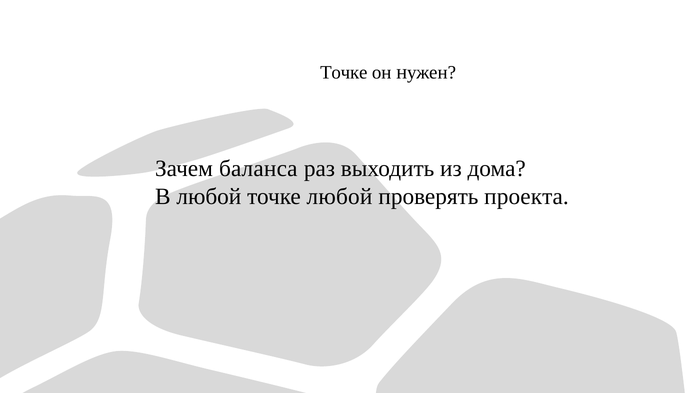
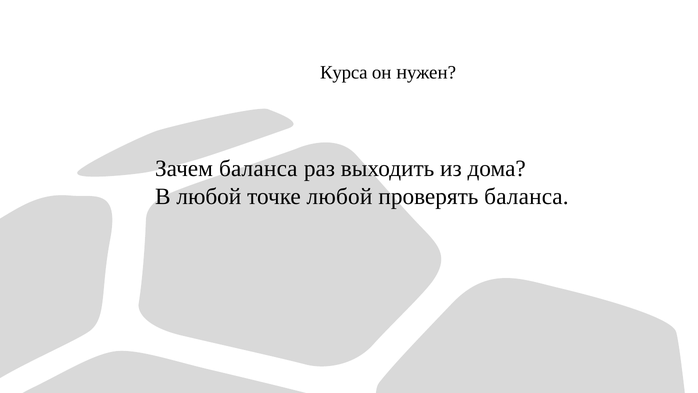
Точке: Точке -> Курса (344, 72)
проверять проекта: проекта -> баланса (526, 196)
